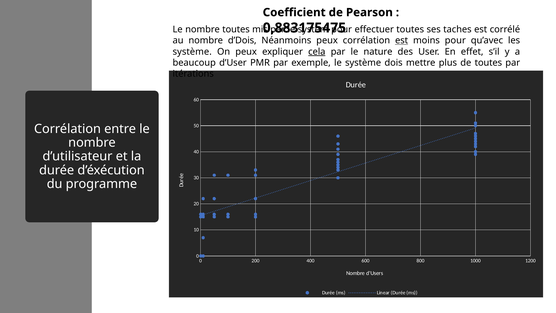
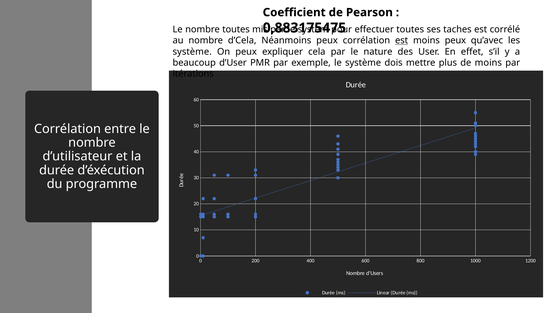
d’Dois: d’Dois -> d’Cela (242, 40)
moins pour: pour -> peux (455, 40)
cela underline: present -> none (317, 52)
de toutes: toutes -> moins (488, 63)
